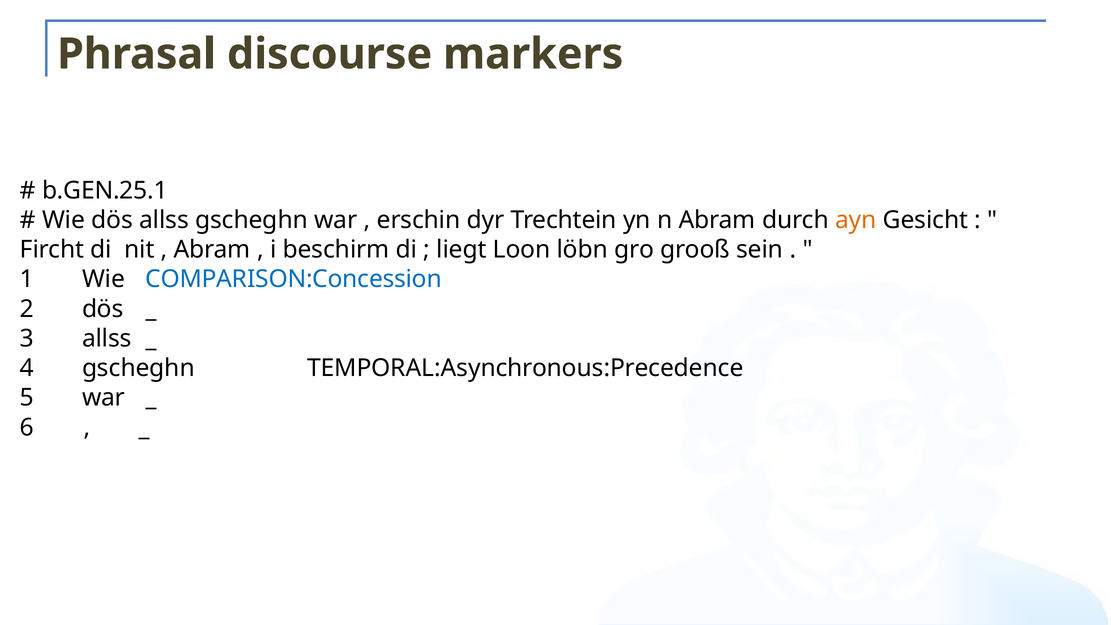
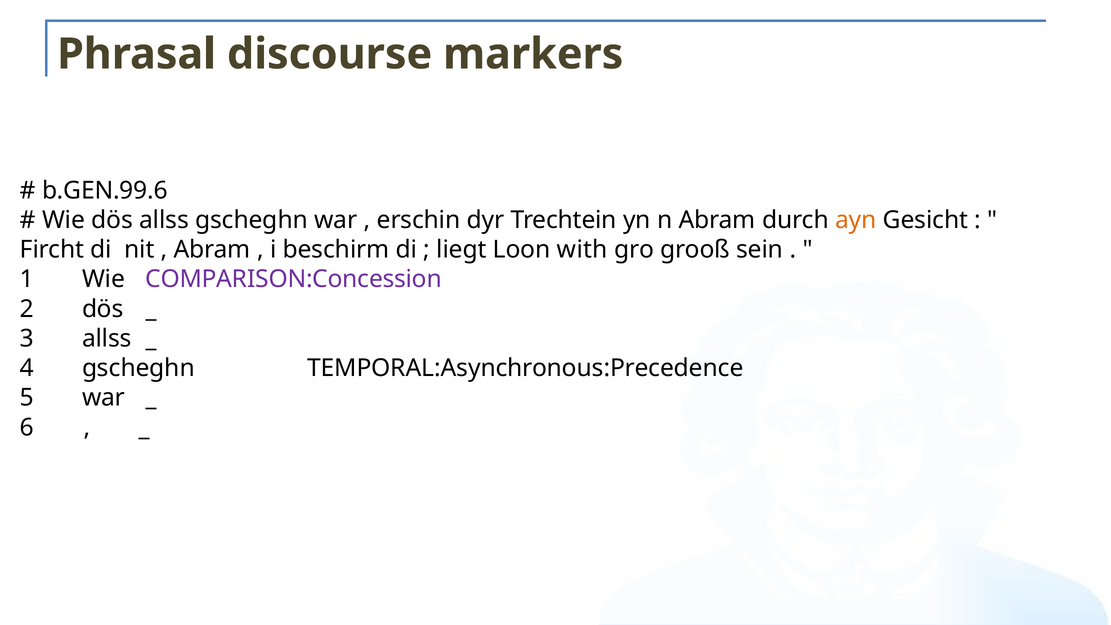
b.GEN.25.1: b.GEN.25.1 -> b.GEN.99.6 (105, 190)
löbn: löbn -> with (582, 250)
COMPARISON:Concession colour: blue -> purple (294, 279)
